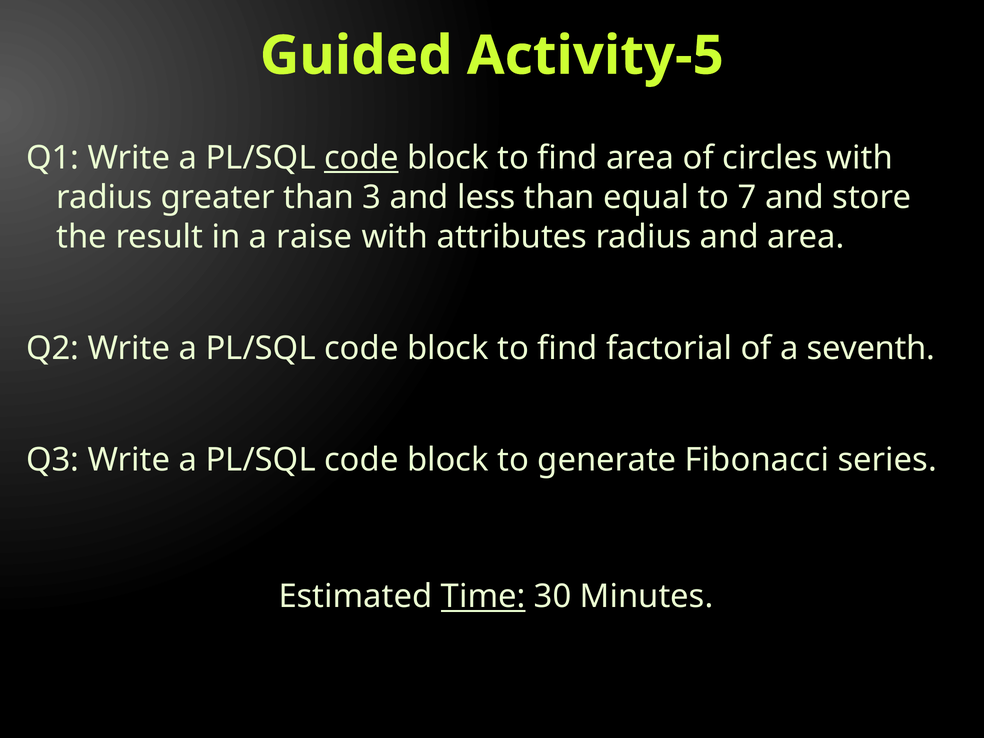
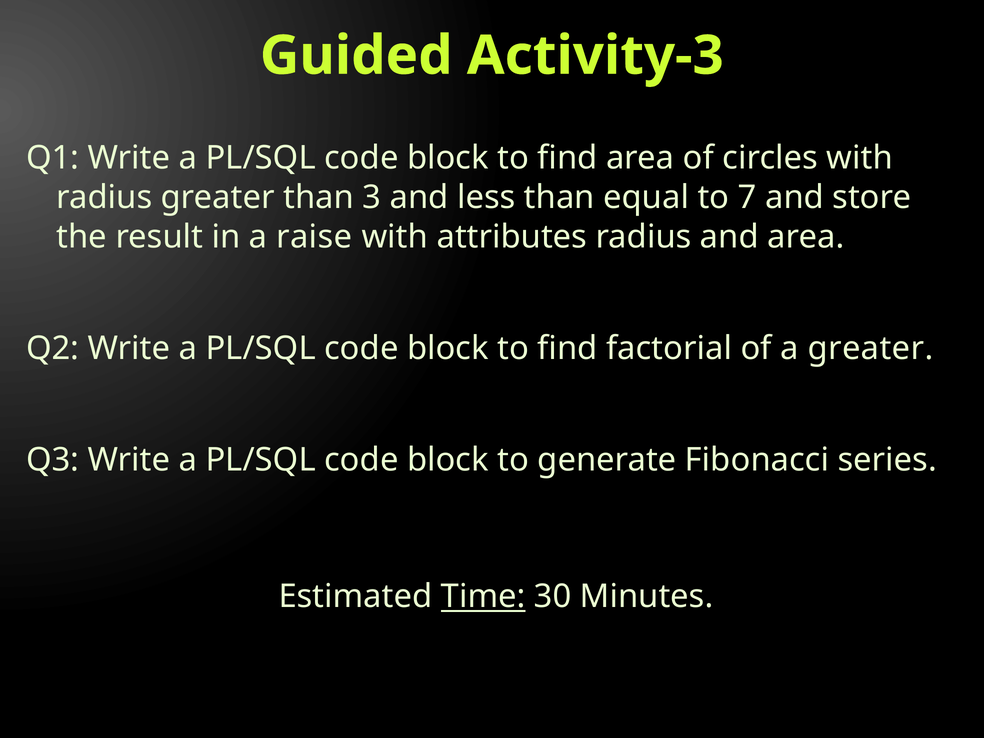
Activity-5: Activity-5 -> Activity-3 (595, 56)
code underline: present -> none (361, 158)
a seventh: seventh -> greater (870, 348)
